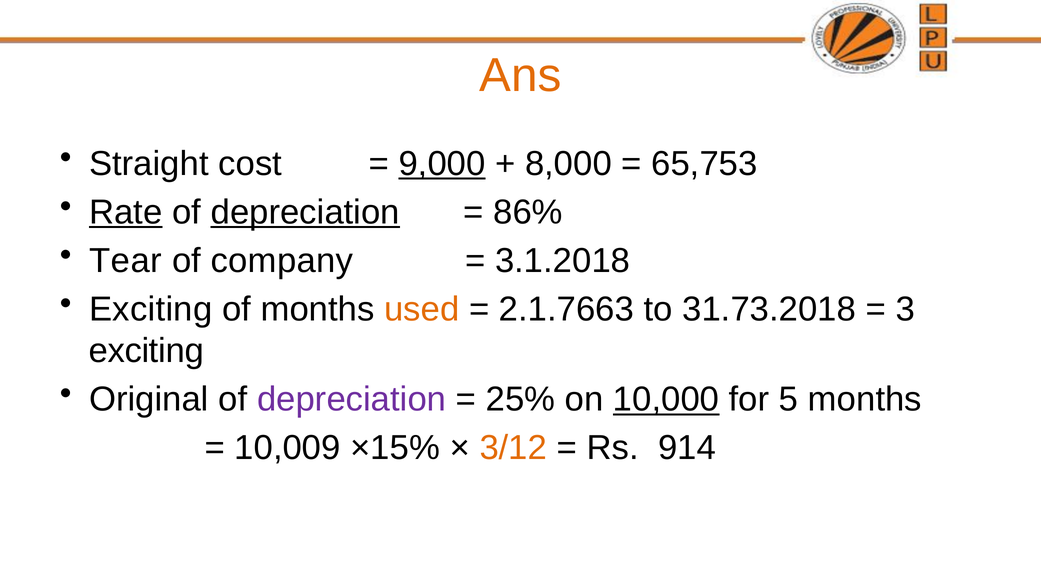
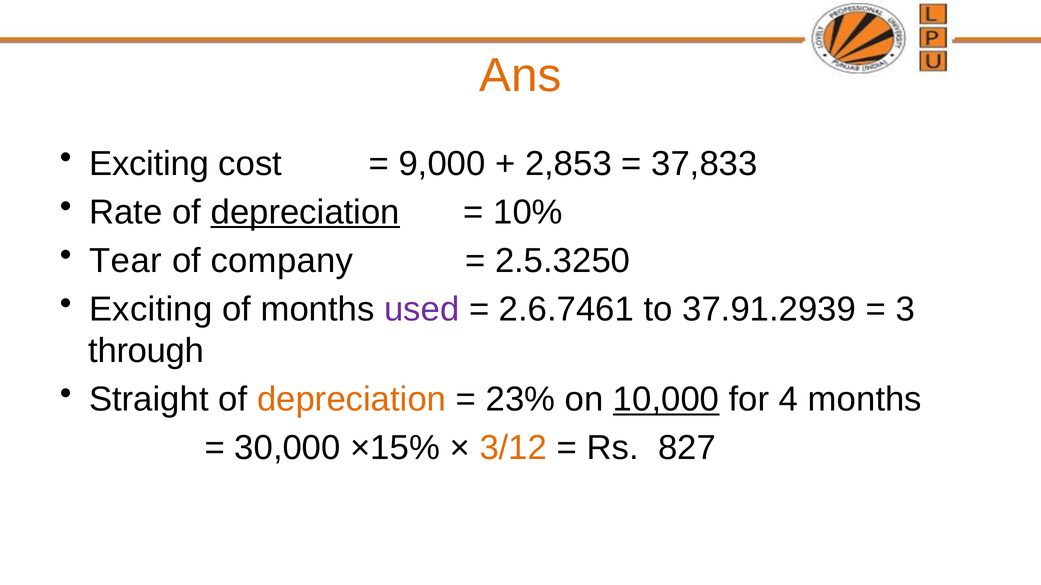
Straight: Straight -> Exciting (149, 164)
9,000 underline: present -> none (442, 164)
8,000: 8,000 -> 2,853 (568, 164)
65,753: 65,753 -> 37,833 (704, 164)
Rate underline: present -> none (126, 212)
86%: 86% -> 10% (528, 212)
3.1.2018: 3.1.2018 -> 2.5.3250 (563, 261)
used colour: orange -> purple (422, 310)
2.1.7663: 2.1.7663 -> 2.6.7461 (566, 310)
31.73.2018: 31.73.2018 -> 37.91.2939 (769, 310)
exciting: exciting -> through (146, 351)
Original: Original -> Straight (149, 400)
depreciation colour: purple -> orange (352, 400)
25%: 25% -> 23% (520, 400)
5: 5 -> 4 (789, 400)
10,009: 10,009 -> 30,000 (288, 448)
914: 914 -> 827 (687, 448)
